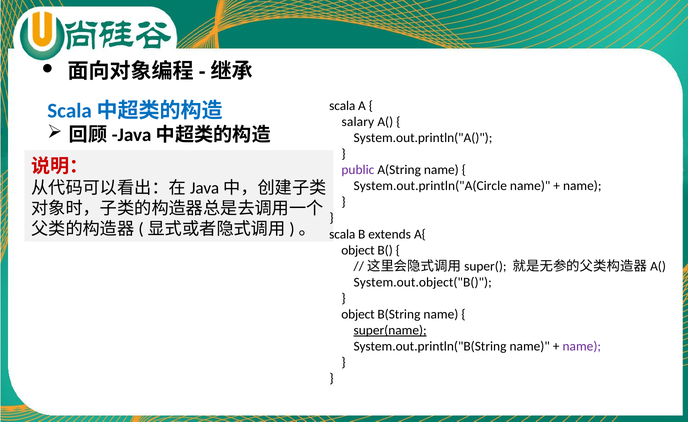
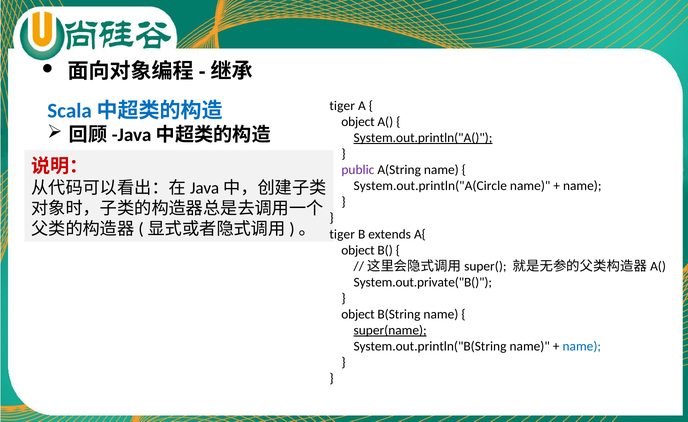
scala: scala -> tiger (342, 106)
salary: salary -> object (358, 122)
System.out.println("A( underline: none -> present (423, 138)
scala: scala -> tiger (342, 234)
System.out.object("B(: System.out.object("B( -> System.out.private("B( (423, 283)
name colour: purple -> blue (582, 347)
